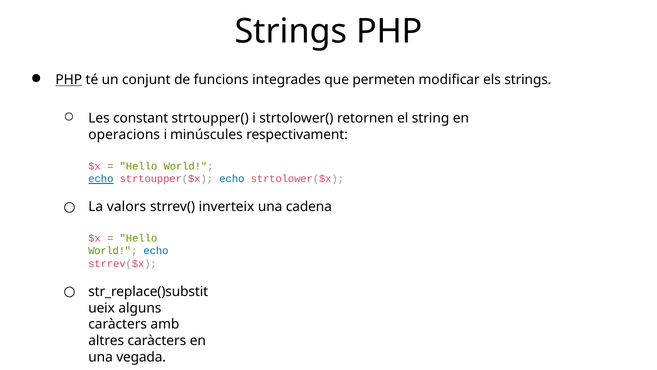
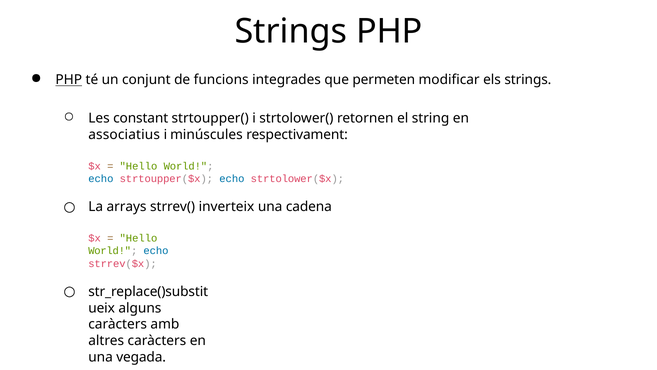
operacions: operacions -> associatius (124, 135)
echo underline: present -> none (101, 179)
valors: valors -> arrays (127, 207)
